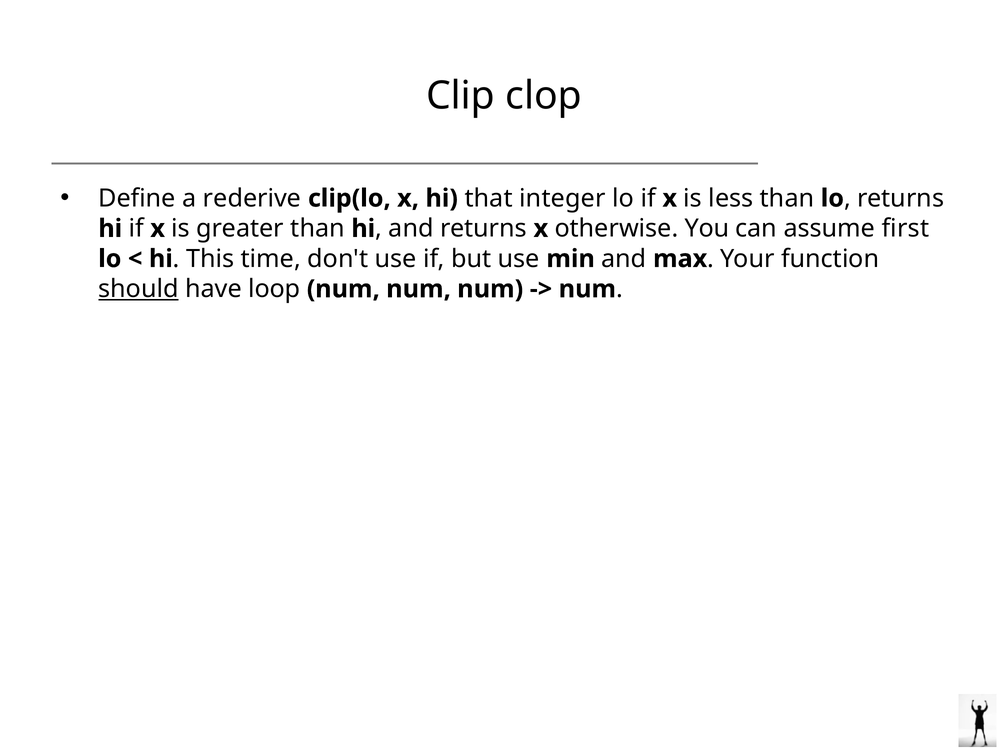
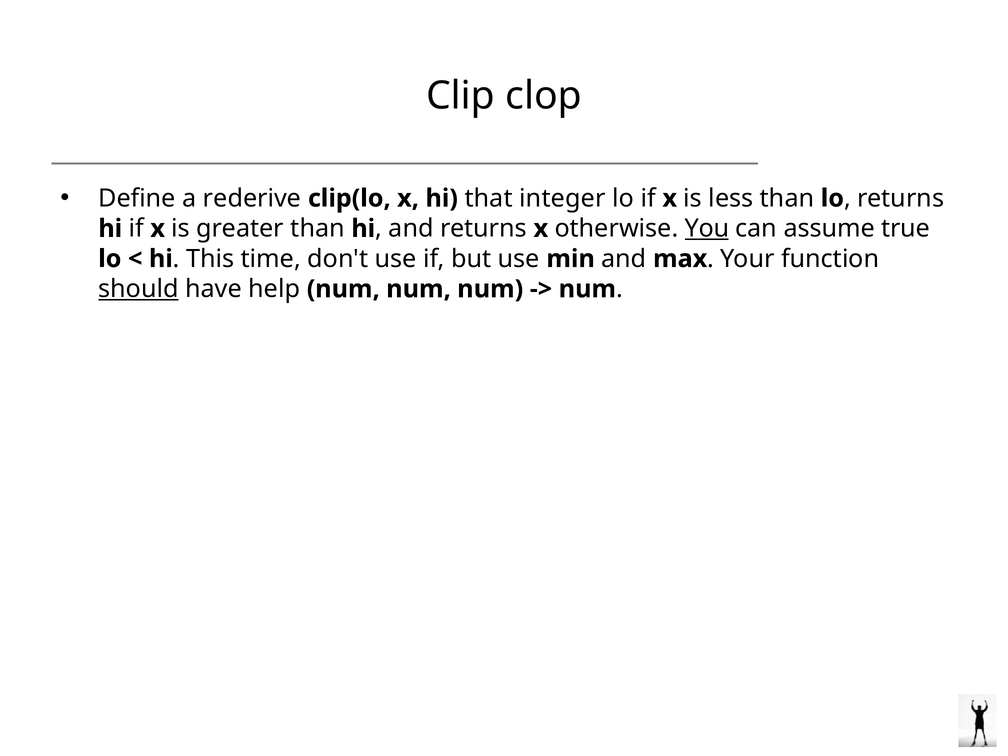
You underline: none -> present (707, 229)
first: first -> true (906, 229)
loop: loop -> help (274, 289)
